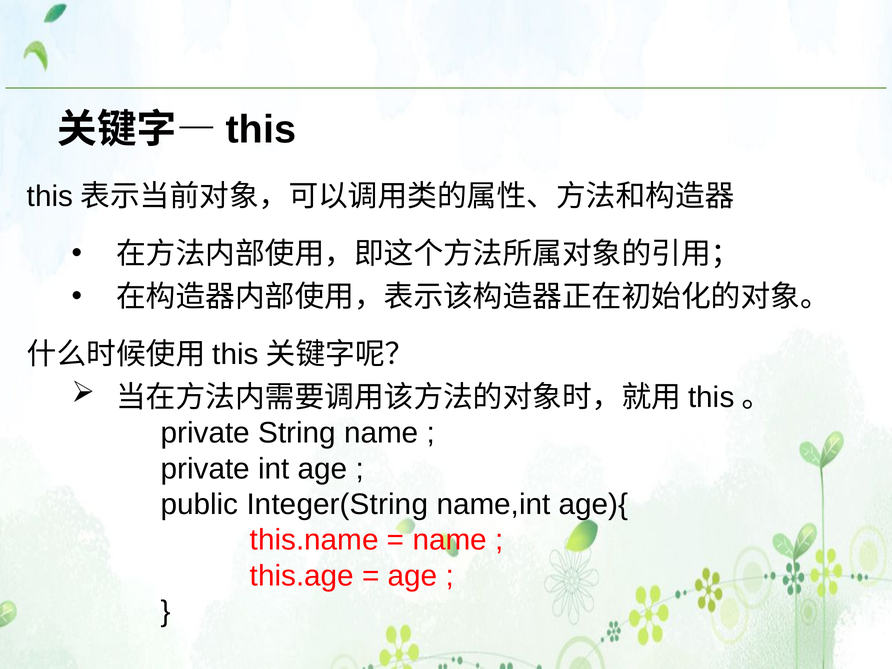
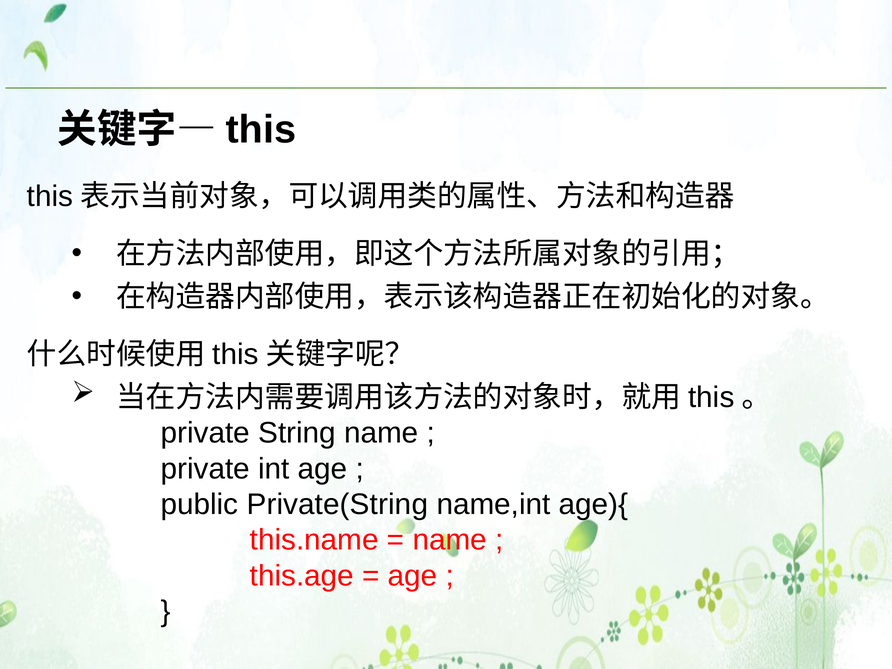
Integer(String: Integer(String -> Private(String (337, 504)
